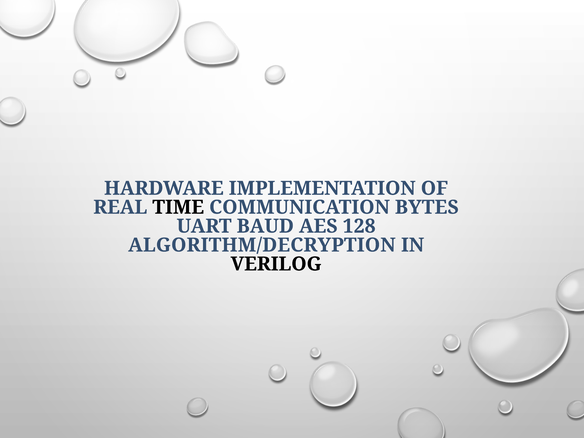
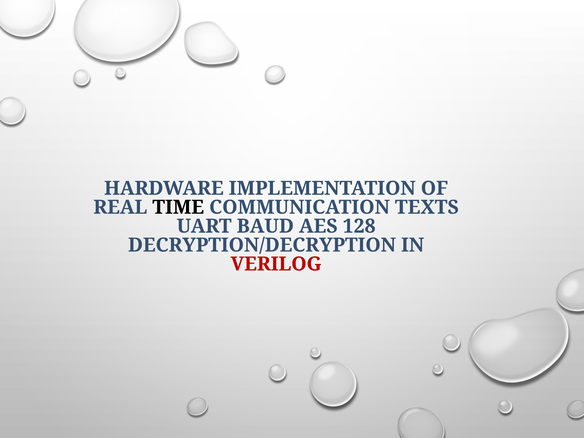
BYTES: BYTES -> TEXTS (427, 207)
ALGORITHM/DECRYPTION: ALGORITHM/DECRYPTION -> DECRYPTION/DECRYPTION (262, 245)
VERILOG colour: black -> red (276, 264)
